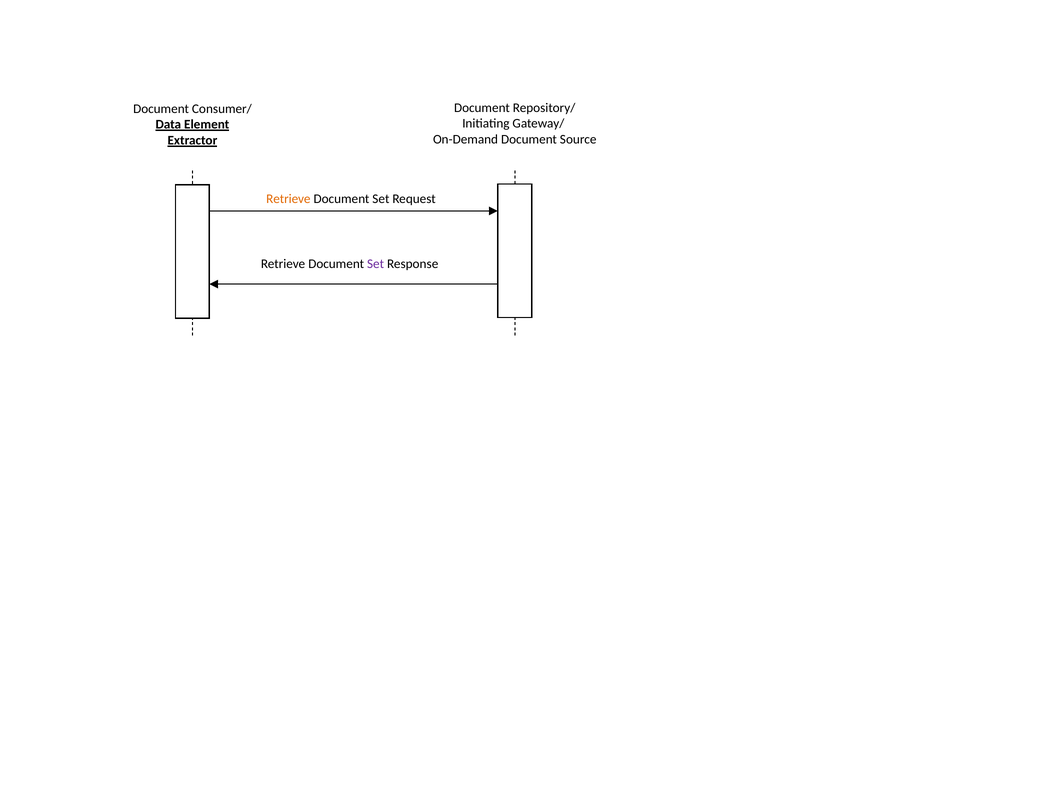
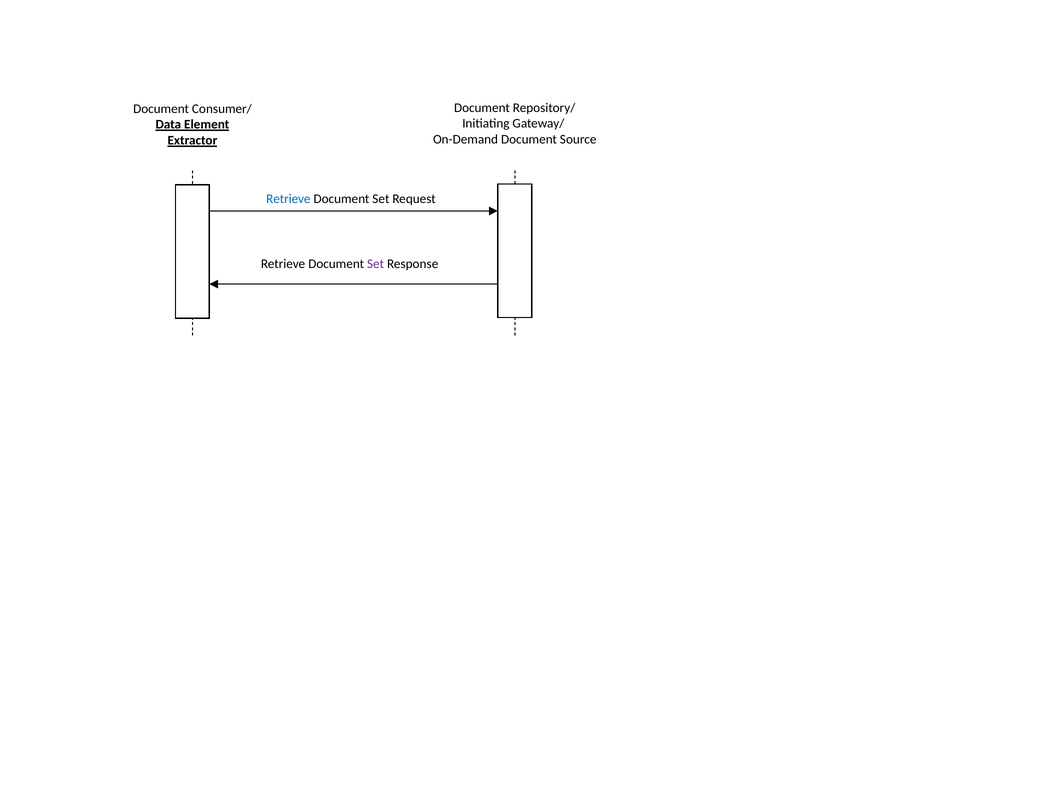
Retrieve colour: orange -> blue (288, 199)
